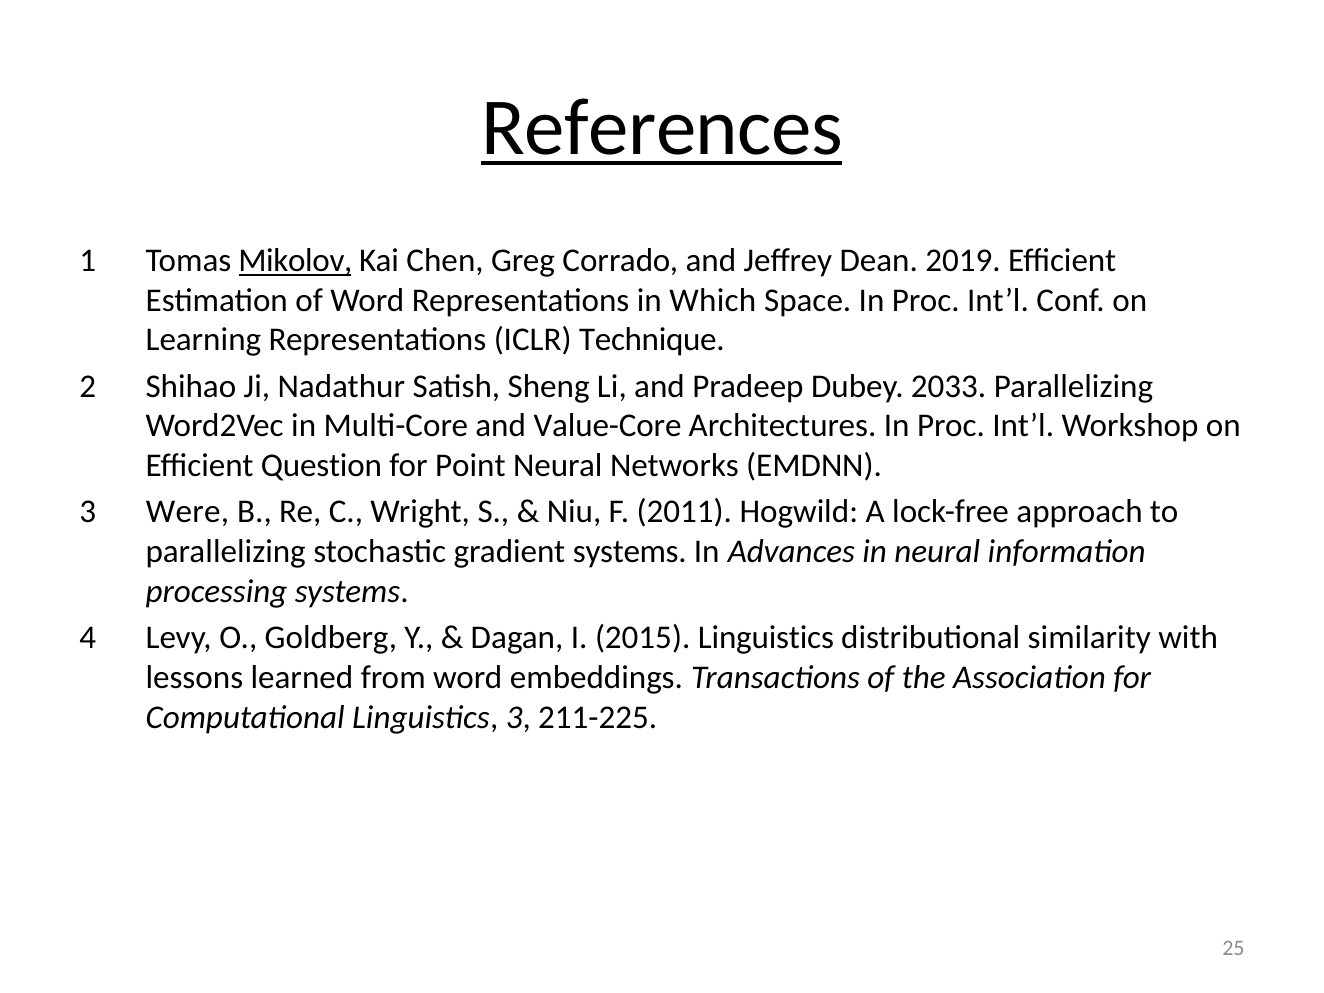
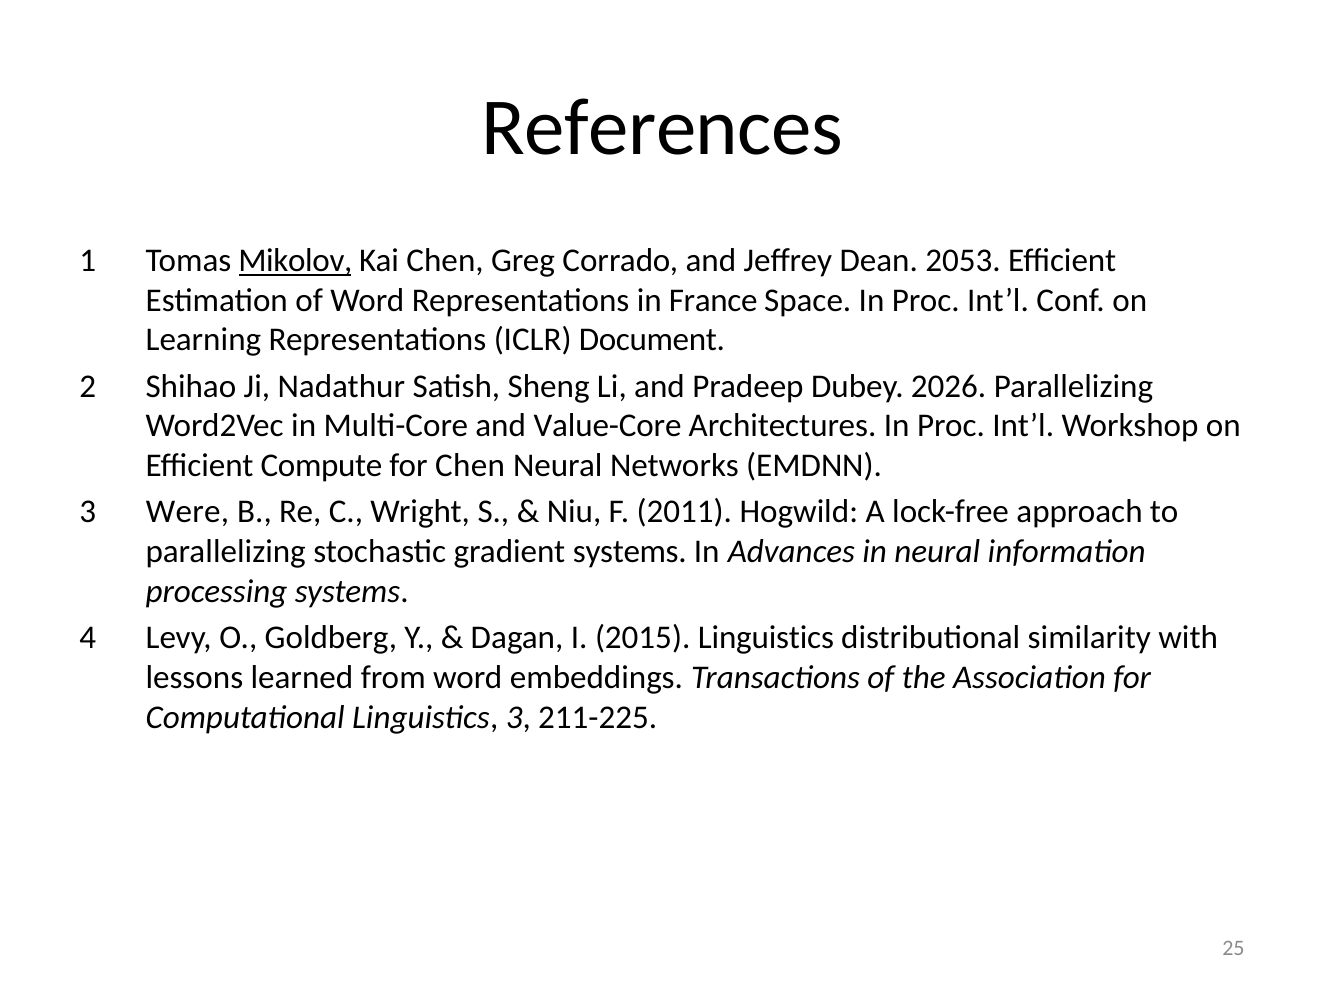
References underline: present -> none (662, 128)
2019: 2019 -> 2053 (963, 260)
Which: Which -> France (713, 300)
Technique: Technique -> Document (652, 340)
2033: 2033 -> 2026 (949, 386)
Question: Question -> Compute (322, 466)
for Point: Point -> Chen (470, 466)
